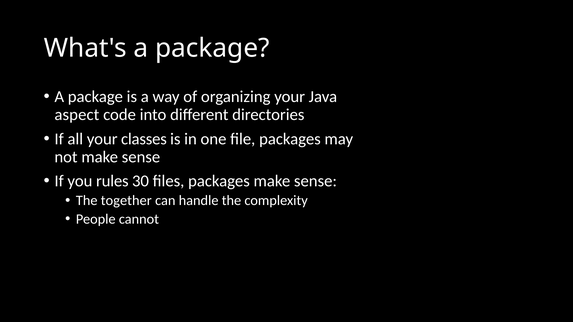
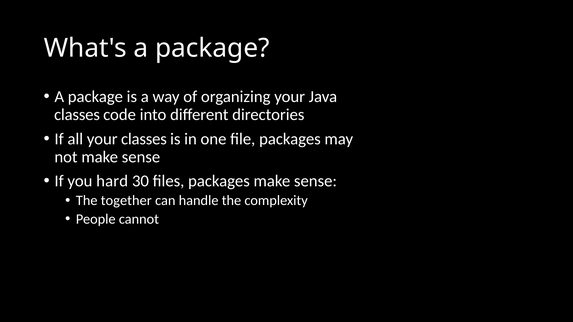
aspect: aspect -> classes (77, 115)
rules: rules -> hard (112, 181)
